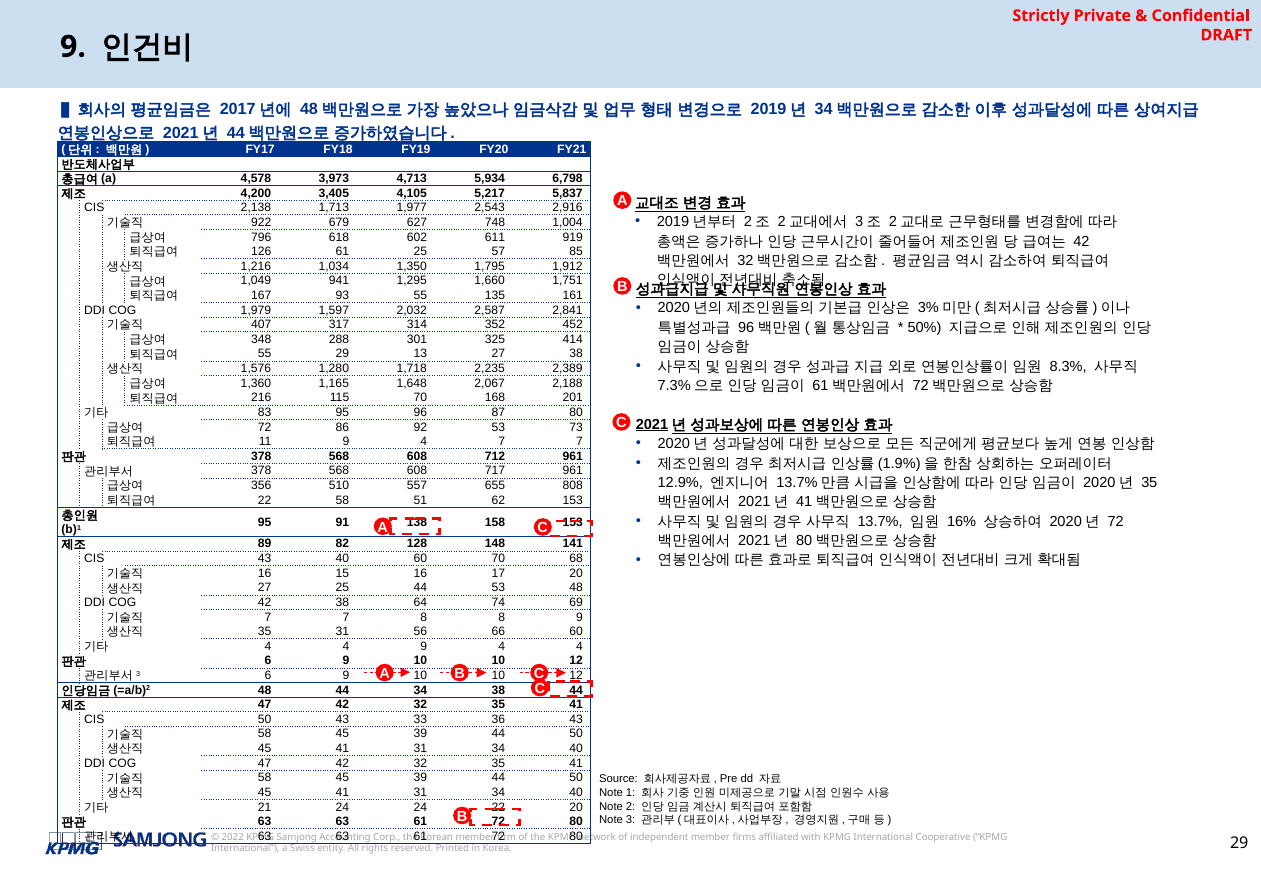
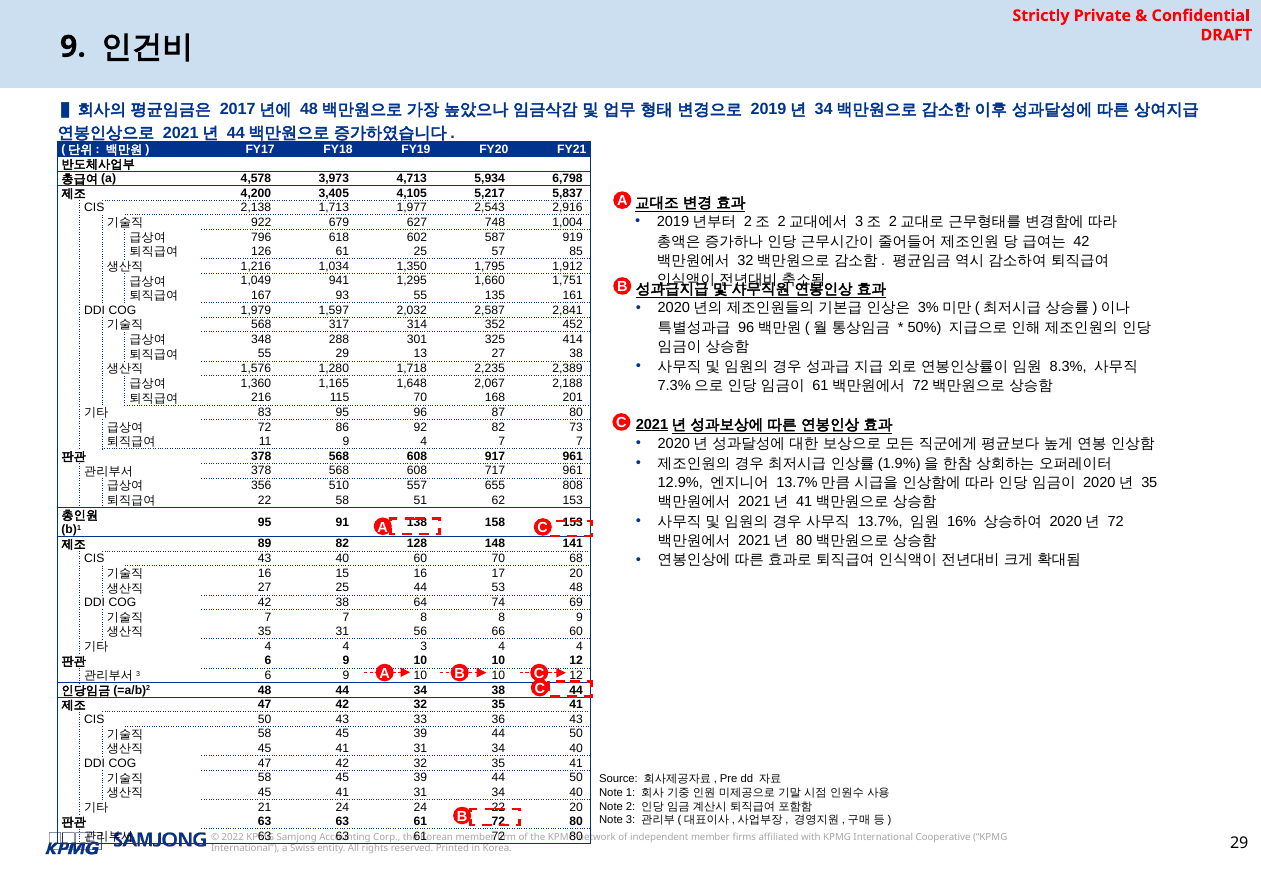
611: 611 -> 587 (495, 237)
407: 407 -> 568 (261, 325)
92 53: 53 -> 82 (498, 427)
712: 712 -> 917 (495, 456)
4 9: 9 -> 3 (424, 646)
